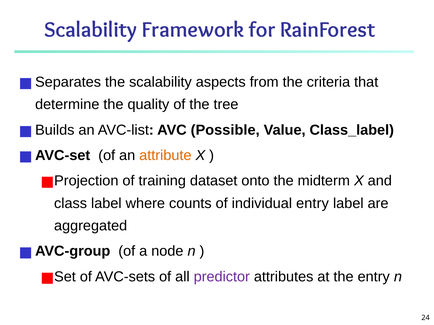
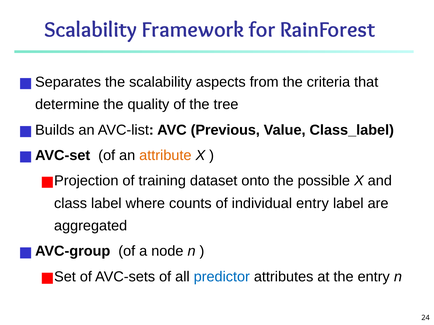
Possible: Possible -> Previous (225, 130)
midterm: midterm -> possible (324, 181)
predictor colour: purple -> blue (222, 277)
